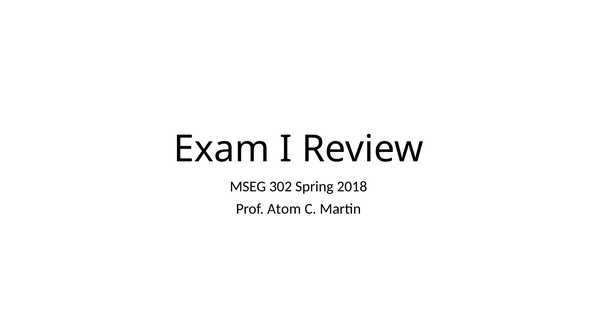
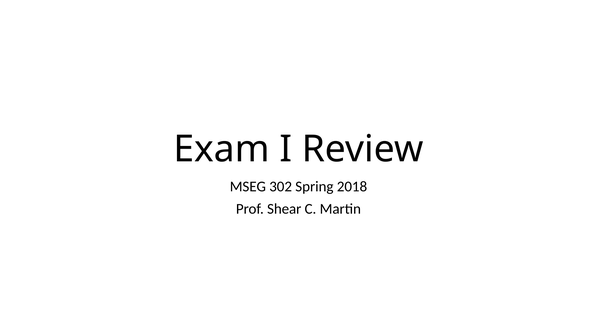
Atom: Atom -> Shear (284, 209)
